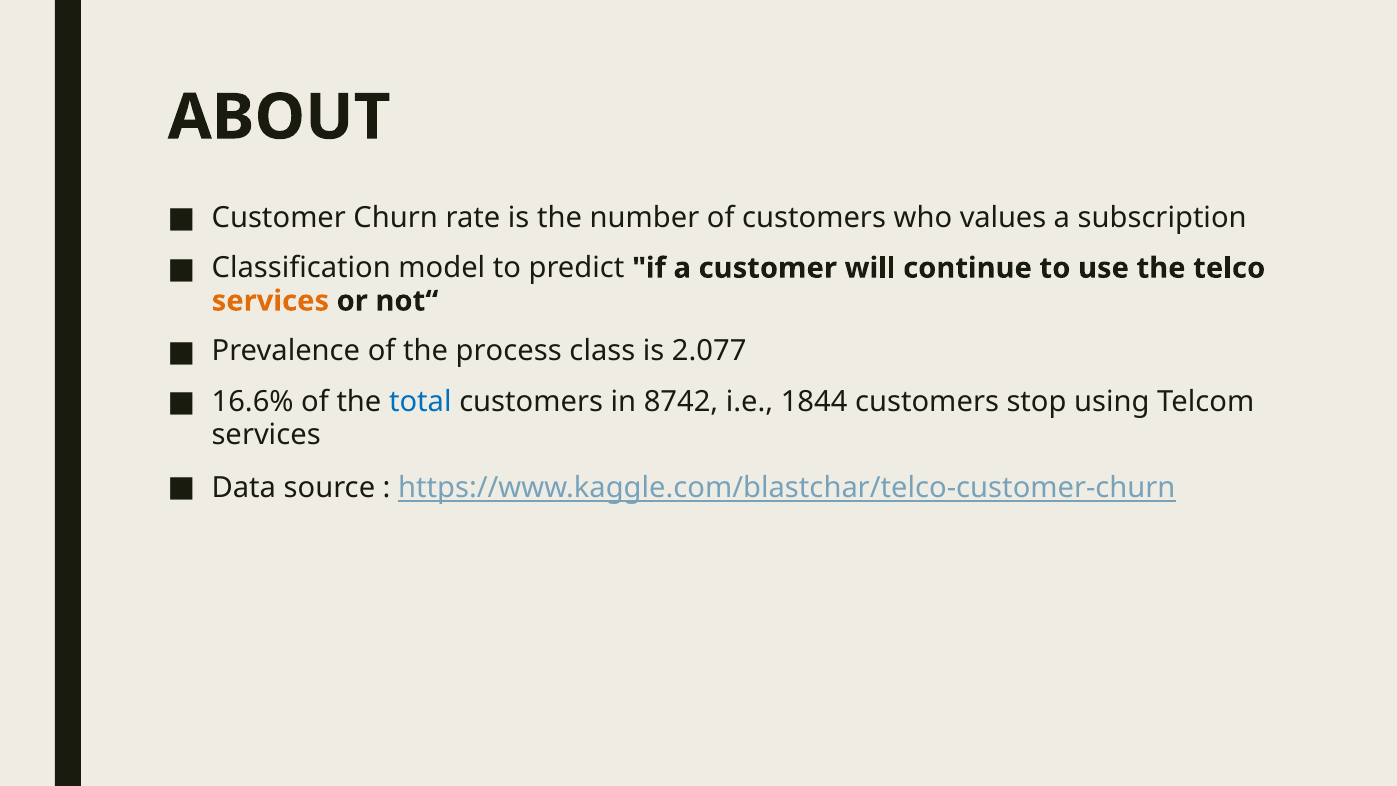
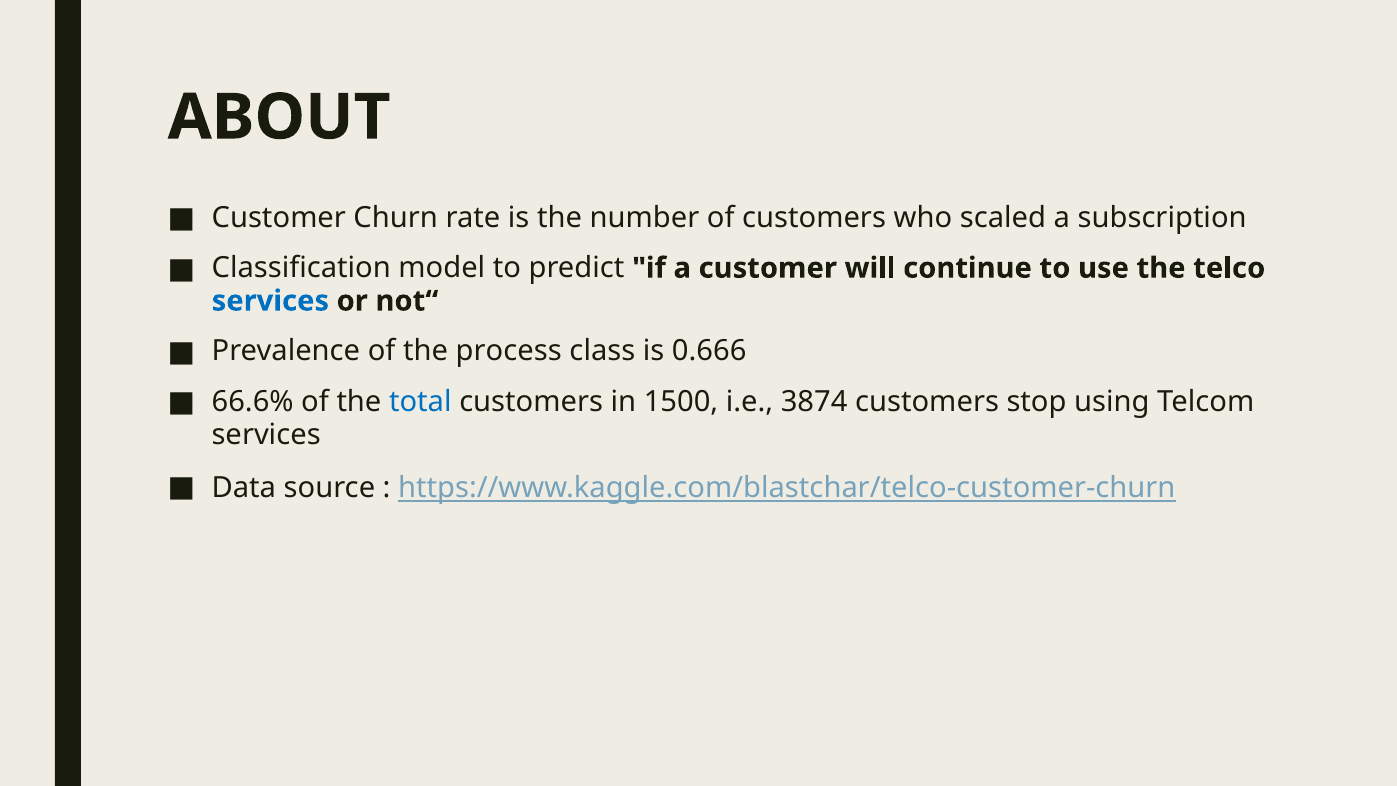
values: values -> scaled (1003, 218)
services colour: orange -> blue (270, 301)
2.077: 2.077 -> 0.666 (709, 351)
16.6%: 16.6% -> 66.6% (253, 402)
8742: 8742 -> 1500 (681, 402)
1844: 1844 -> 3874 (814, 402)
